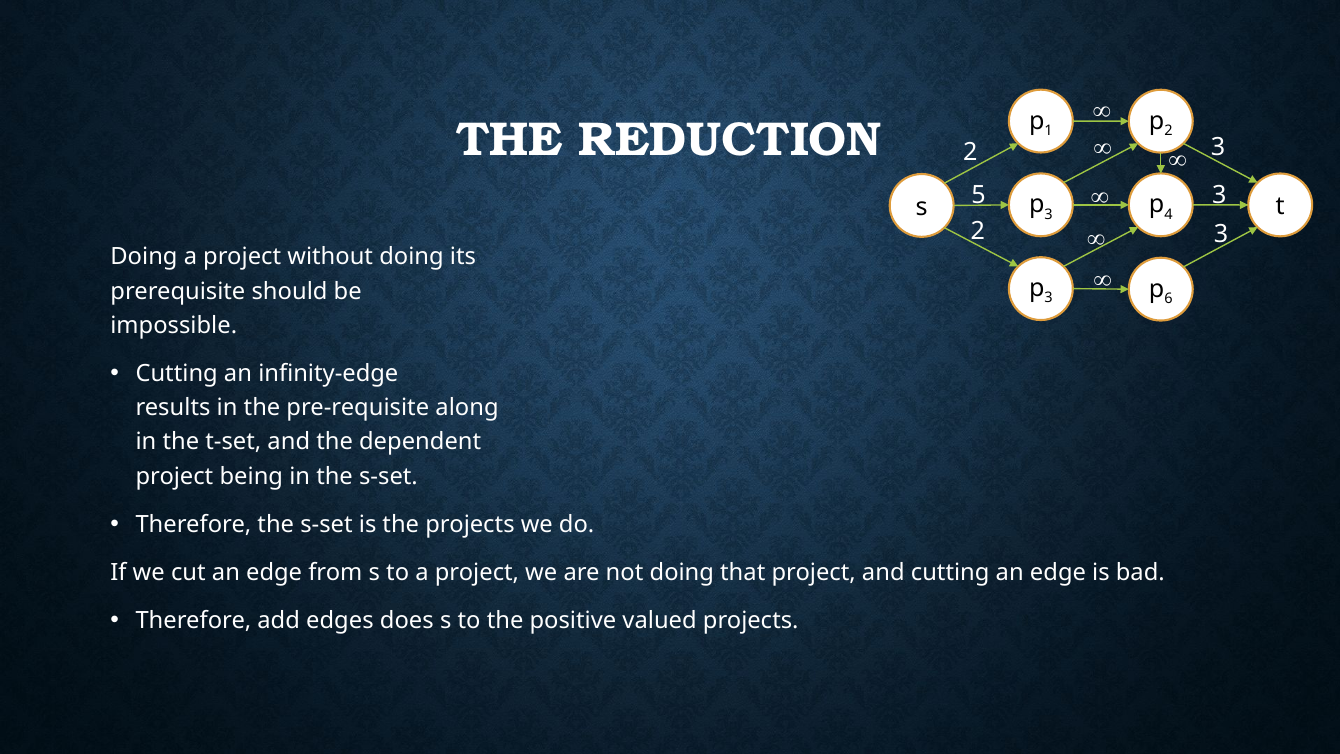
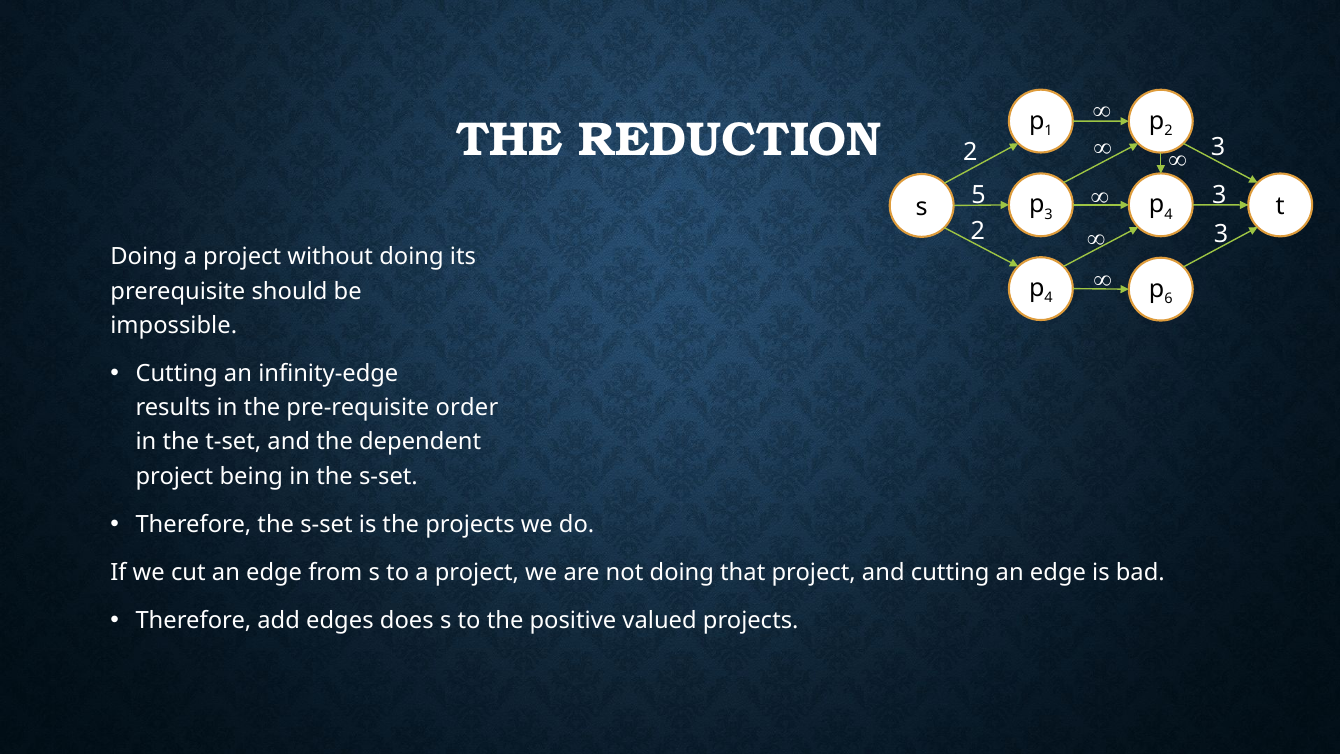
3: 3 -> 4 (1049, 298)
along: along -> order (467, 408)
